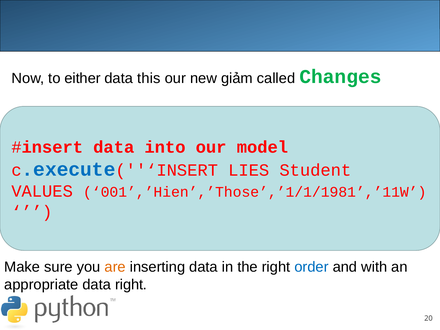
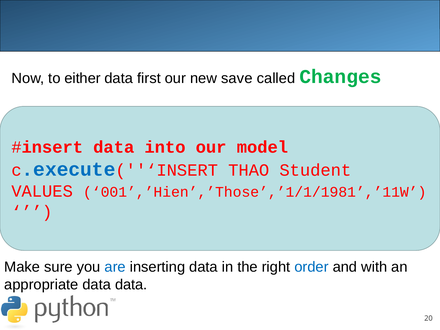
this: this -> first (149, 78)
giảm: giảm -> save (237, 78)
LIES: LIES -> THAO (249, 170)
are colour: orange -> blue (115, 267)
data right: right -> data (131, 285)
